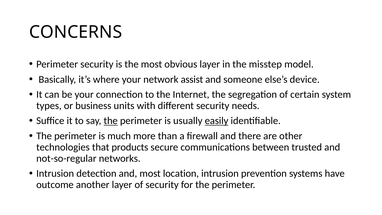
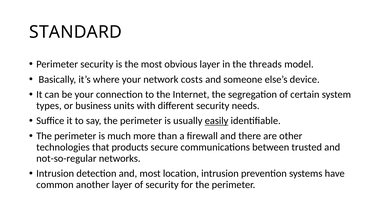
CONCERNS: CONCERNS -> STANDARD (76, 32)
misstep: misstep -> threads (265, 64)
assist: assist -> costs (192, 79)
the underline: present -> none (111, 121)
outcome: outcome -> common (55, 185)
